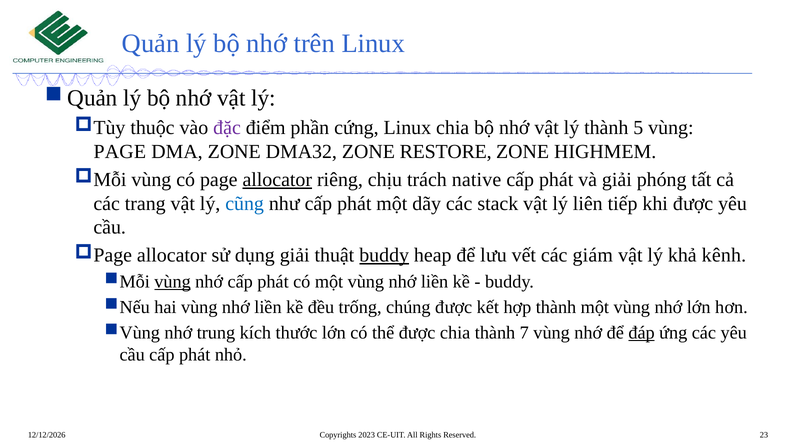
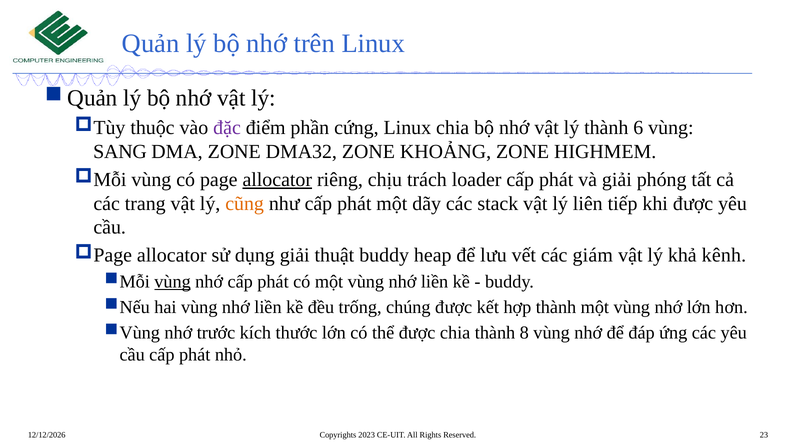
5: 5 -> 6 (638, 128)
PAGE: PAGE -> SANG (120, 152)
RESTORE: RESTORE -> KHOẢNG (446, 152)
native: native -> loader (477, 180)
cũng colour: blue -> orange (245, 203)
buddy underline: present -> none (384, 255)
trung: trung -> trước (216, 333)
7: 7 -> 8 (524, 333)
đáp underline: present -> none (642, 333)
